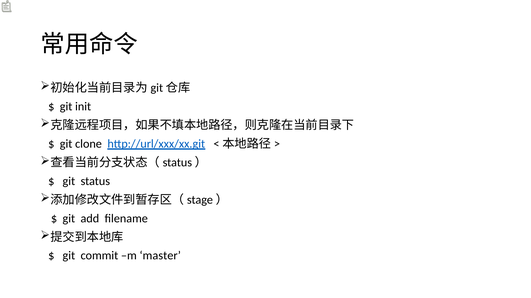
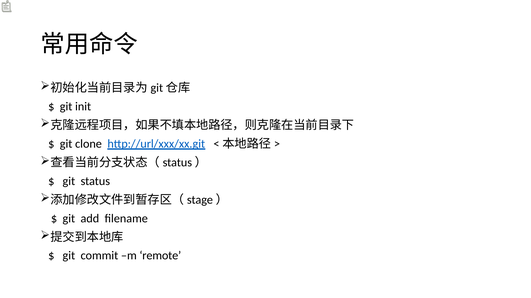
master: master -> remote (160, 256)
